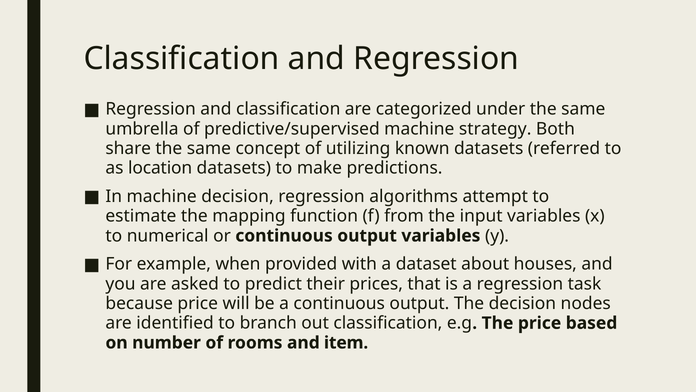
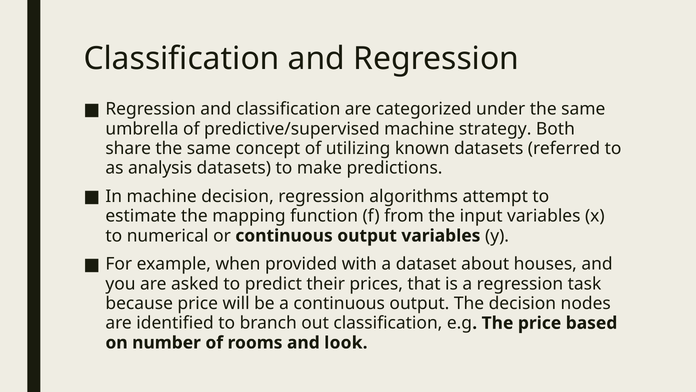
location: location -> analysis (160, 168)
item: item -> look (346, 342)
